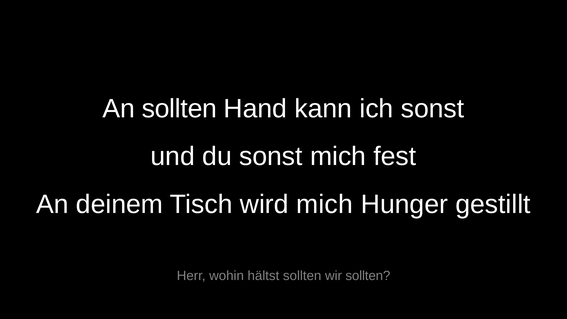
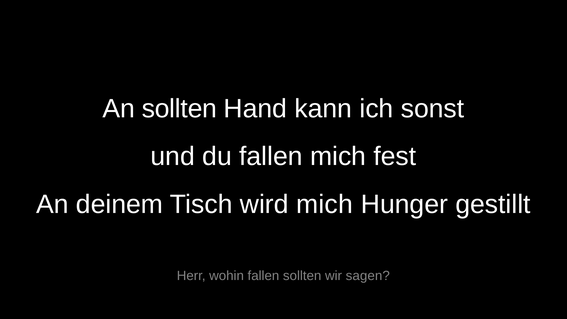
du sonst: sonst -> fallen (271, 156)
wohin hältst: hältst -> fallen (263, 276)
wir sollten: sollten -> sagen (368, 276)
